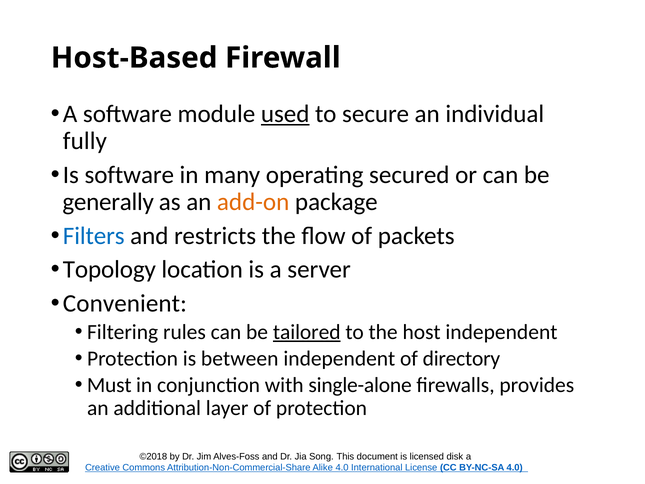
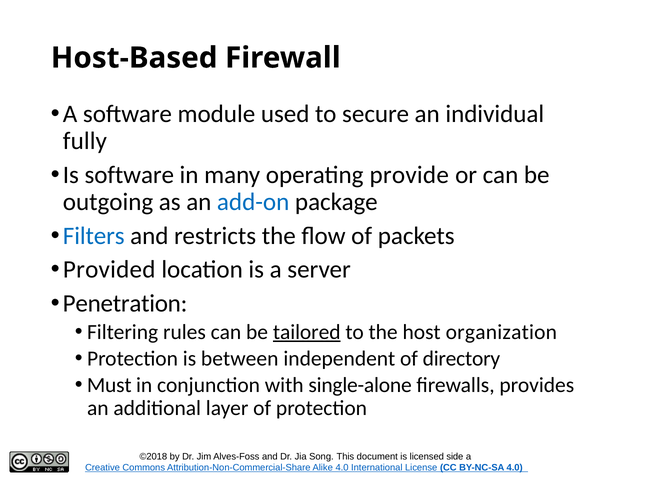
used underline: present -> none (285, 114)
secured: secured -> provide (409, 175)
generally: generally -> outgoing (108, 202)
add-on colour: orange -> blue (253, 202)
Topology: Topology -> Provided (109, 269)
Convenient: Convenient -> Penetration (125, 303)
host independent: independent -> organization (501, 332)
disk: disk -> side (455, 456)
